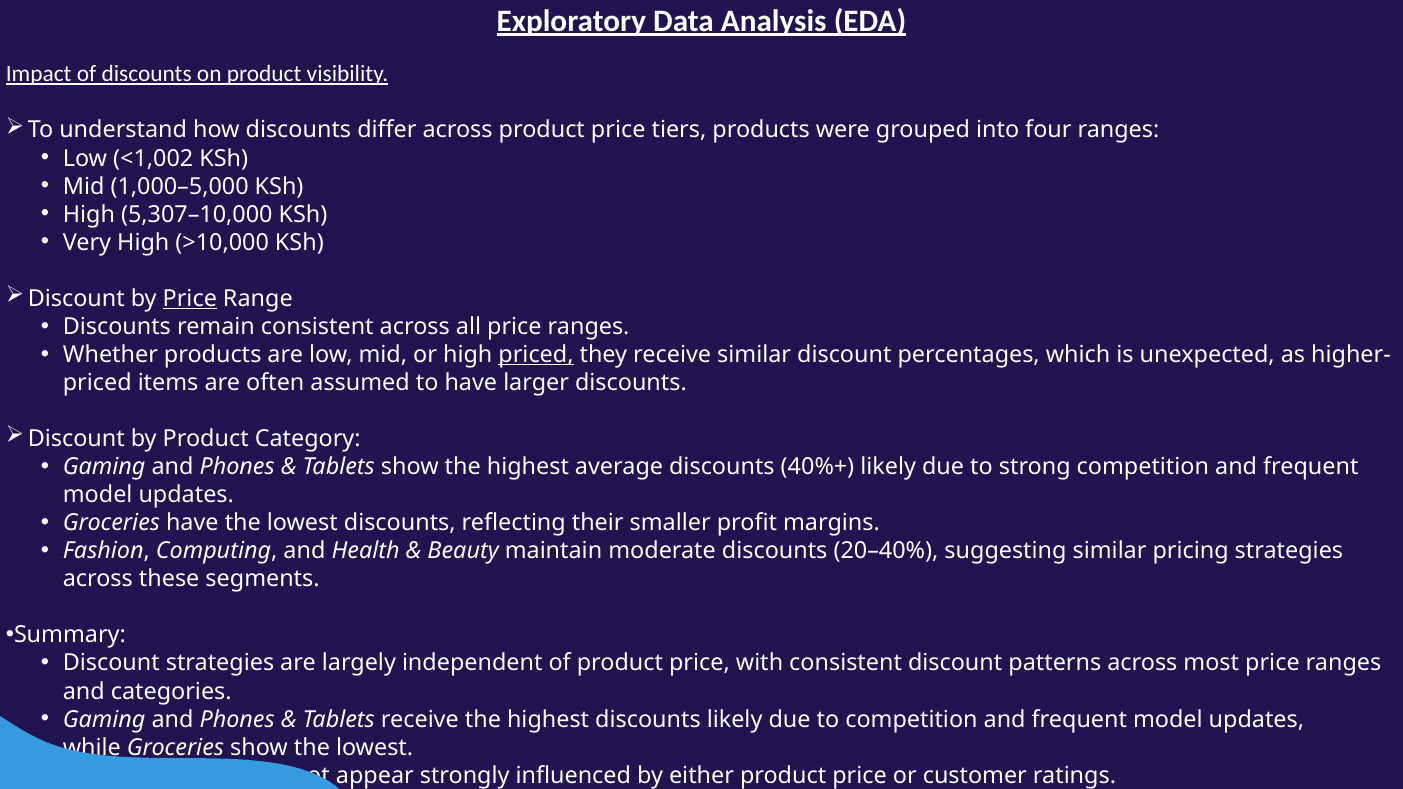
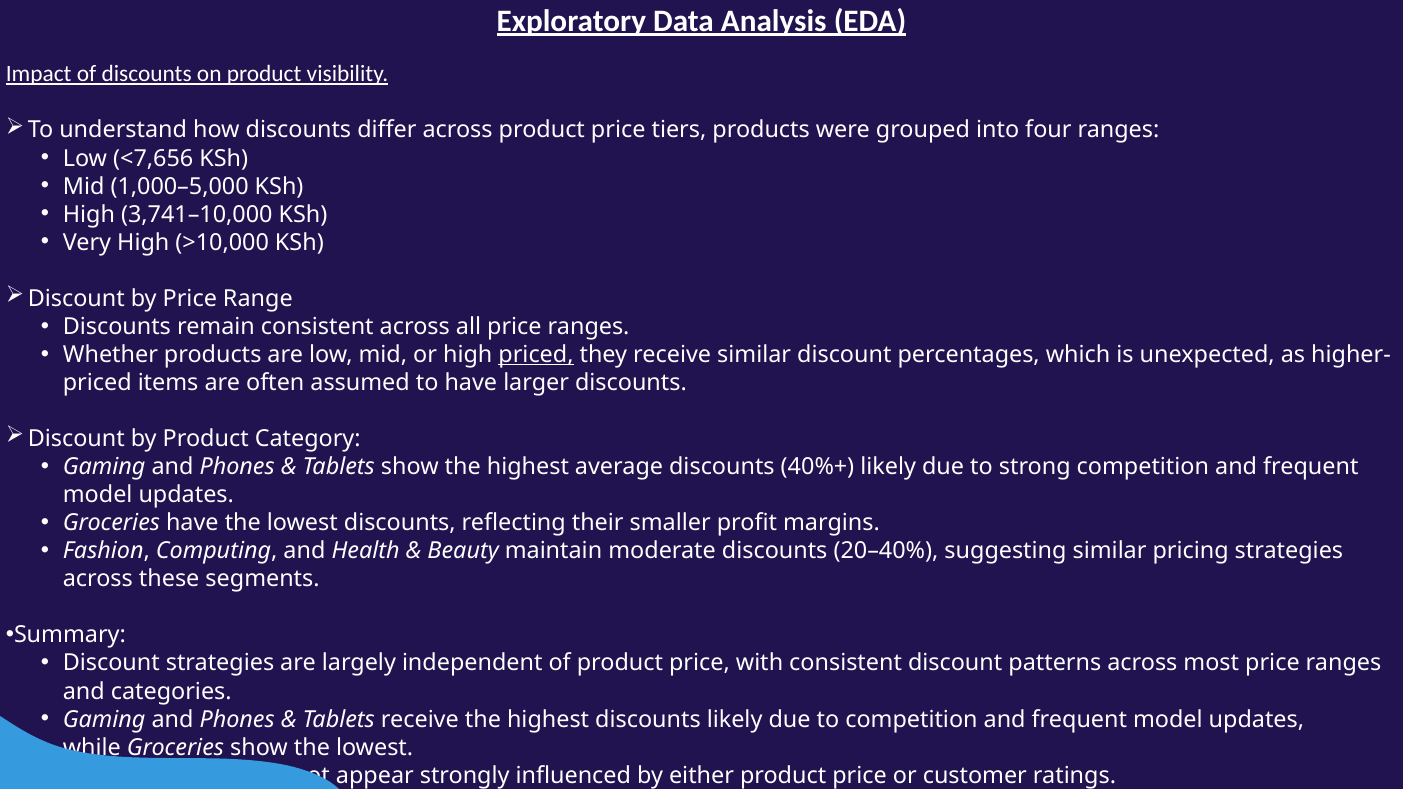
<1,002: <1,002 -> <7,656 (153, 158)
5,307–10,000: 5,307–10,000 -> 3,741–10,000 (197, 214)
Price underline: present -> none (190, 299)
